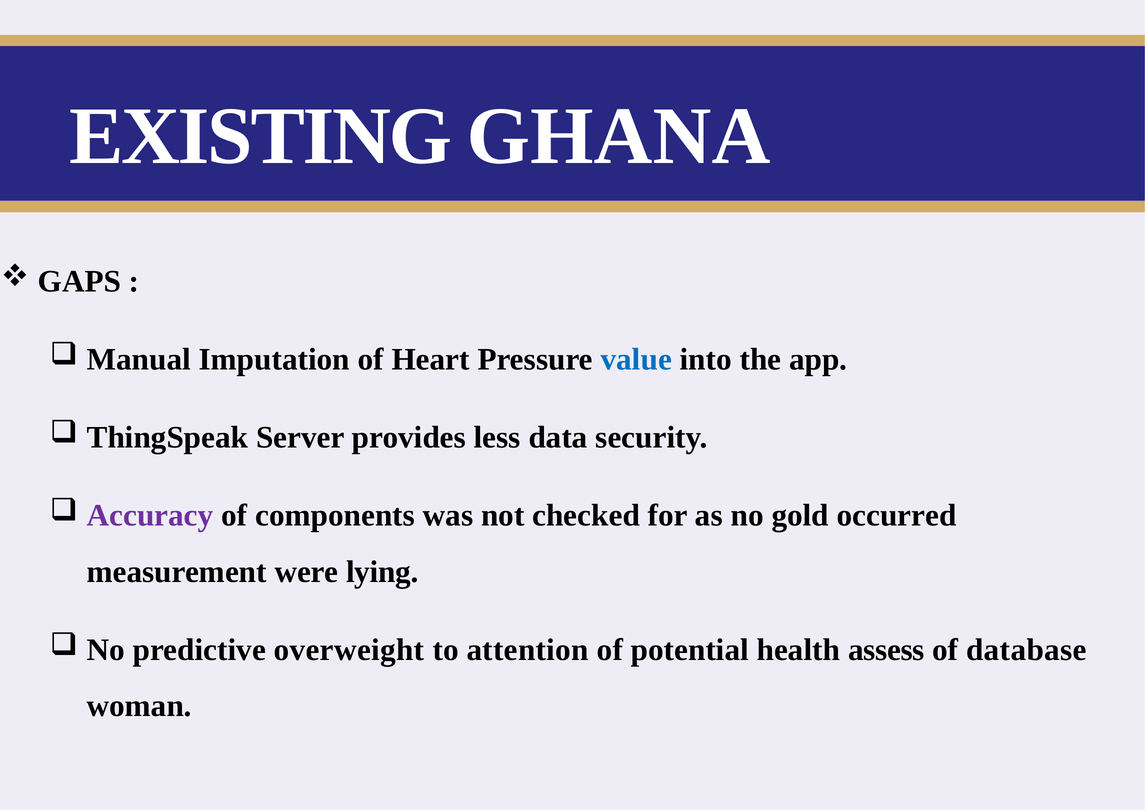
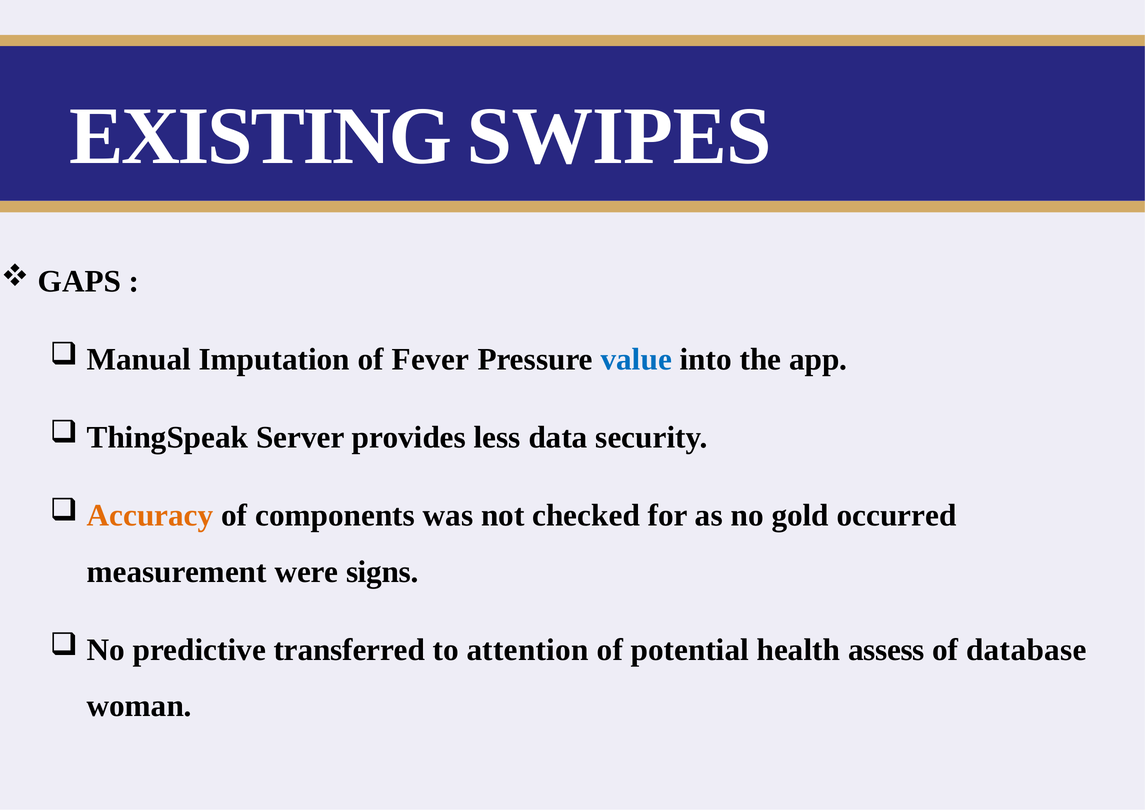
GHANA: GHANA -> SWIPES (619, 136)
Heart: Heart -> Fever (430, 359)
Accuracy colour: purple -> orange (150, 515)
lying: lying -> signs (382, 572)
overweight: overweight -> transferred (349, 650)
